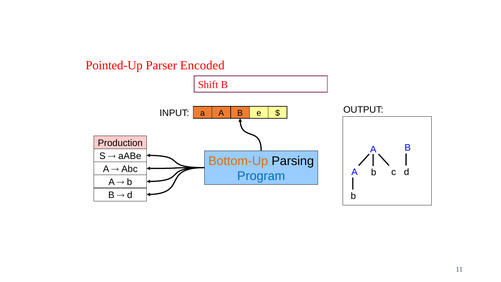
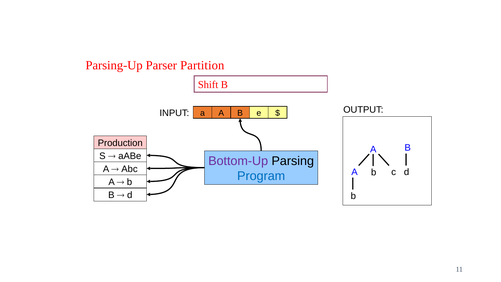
Pointed-Up: Pointed-Up -> Parsing-Up (114, 65)
Encoded: Encoded -> Partition (202, 65)
Bottom-Up colour: orange -> purple (238, 161)
